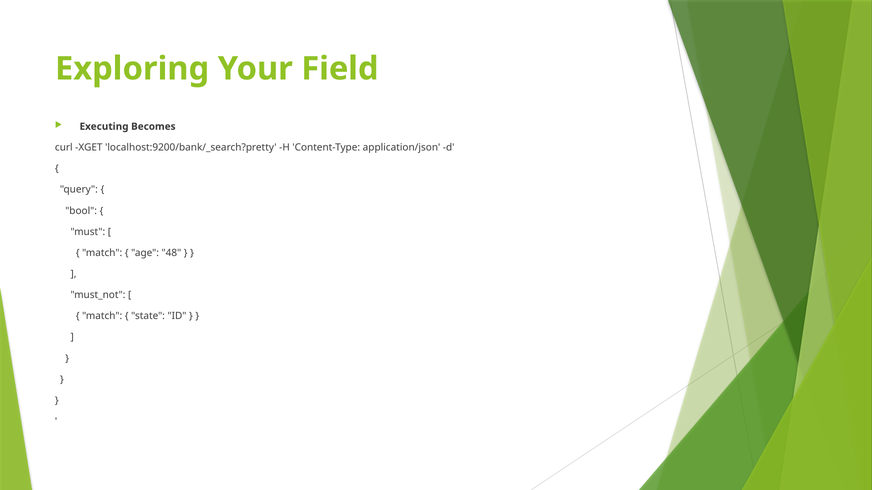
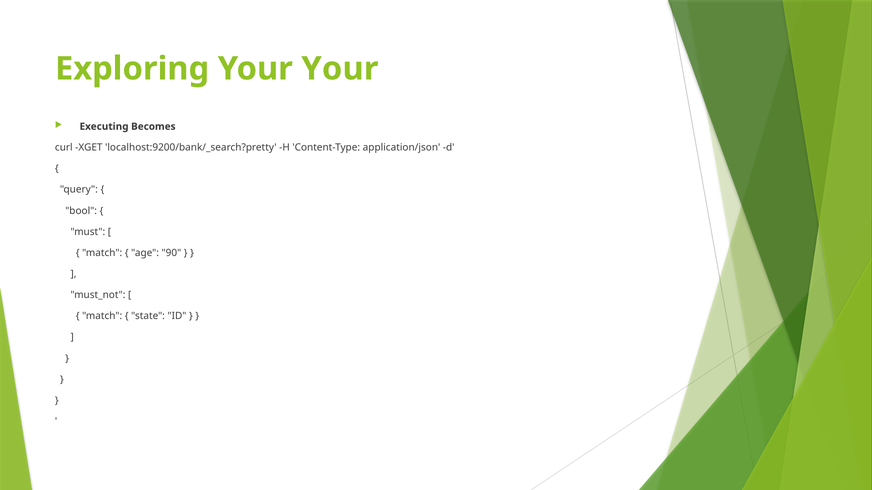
Your Field: Field -> Your (340, 69)
48: 48 -> 90 (171, 253)
